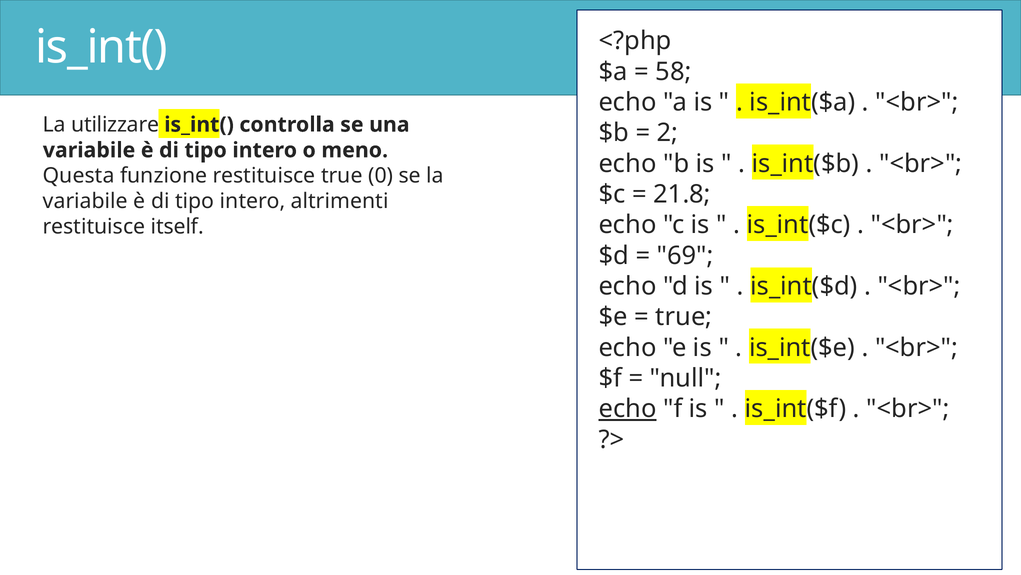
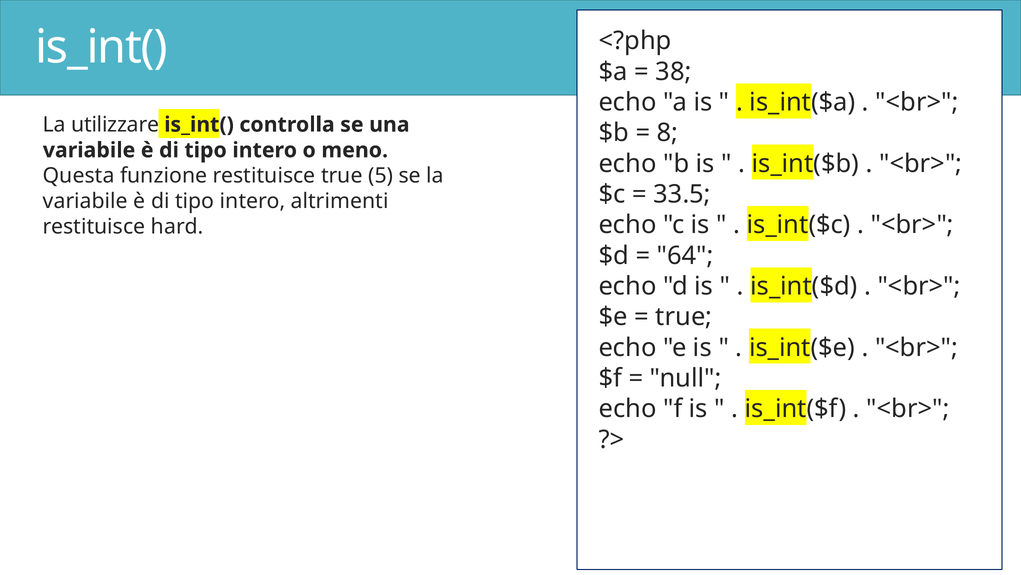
58: 58 -> 38 (673, 72)
2: 2 -> 8 (667, 133)
0: 0 -> 5 (381, 176)
21.8: 21.8 -> 33.5 (682, 194)
itself: itself -> hard (177, 227)
69: 69 -> 64 (685, 255)
echo underline: present -> none (628, 409)
